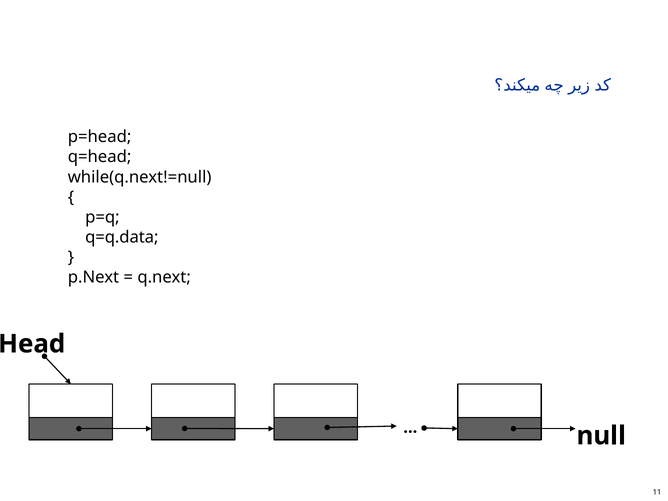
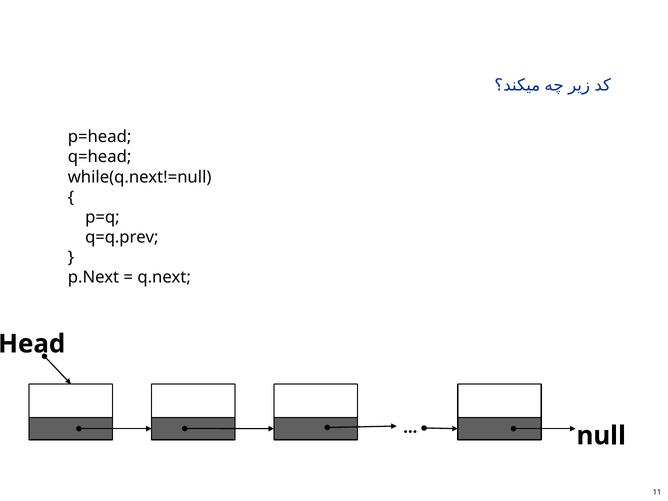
q=q.data: q=q.data -> q=q.prev (122, 237)
